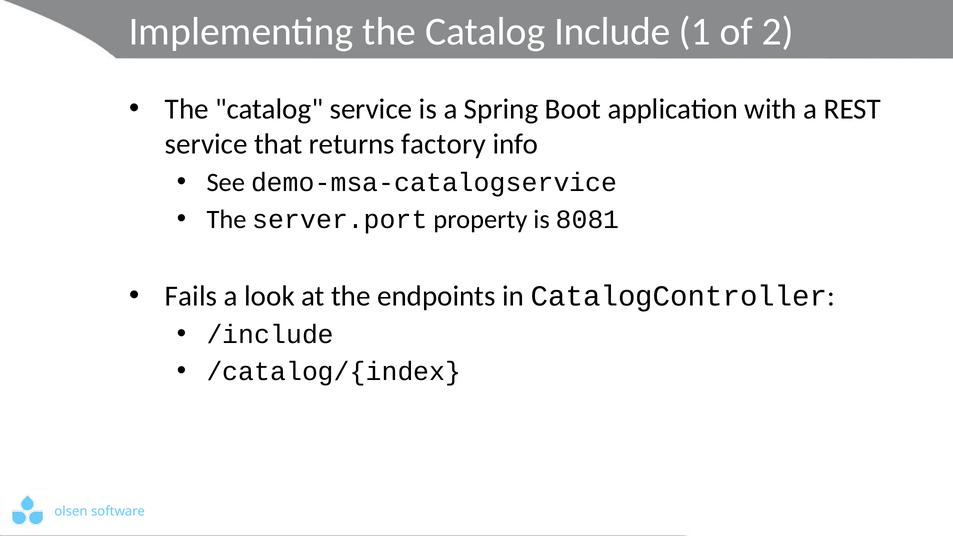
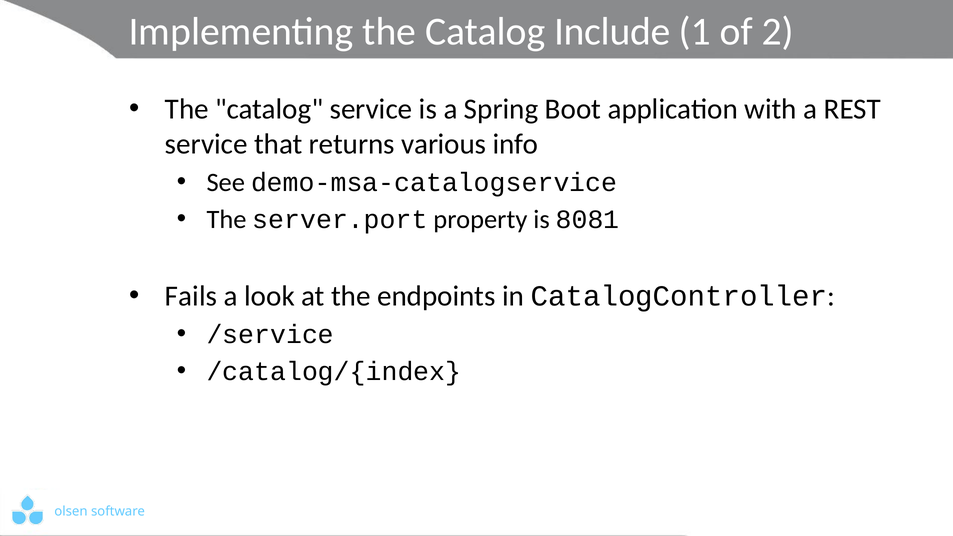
factory: factory -> various (444, 144)
/include: /include -> /service (270, 335)
